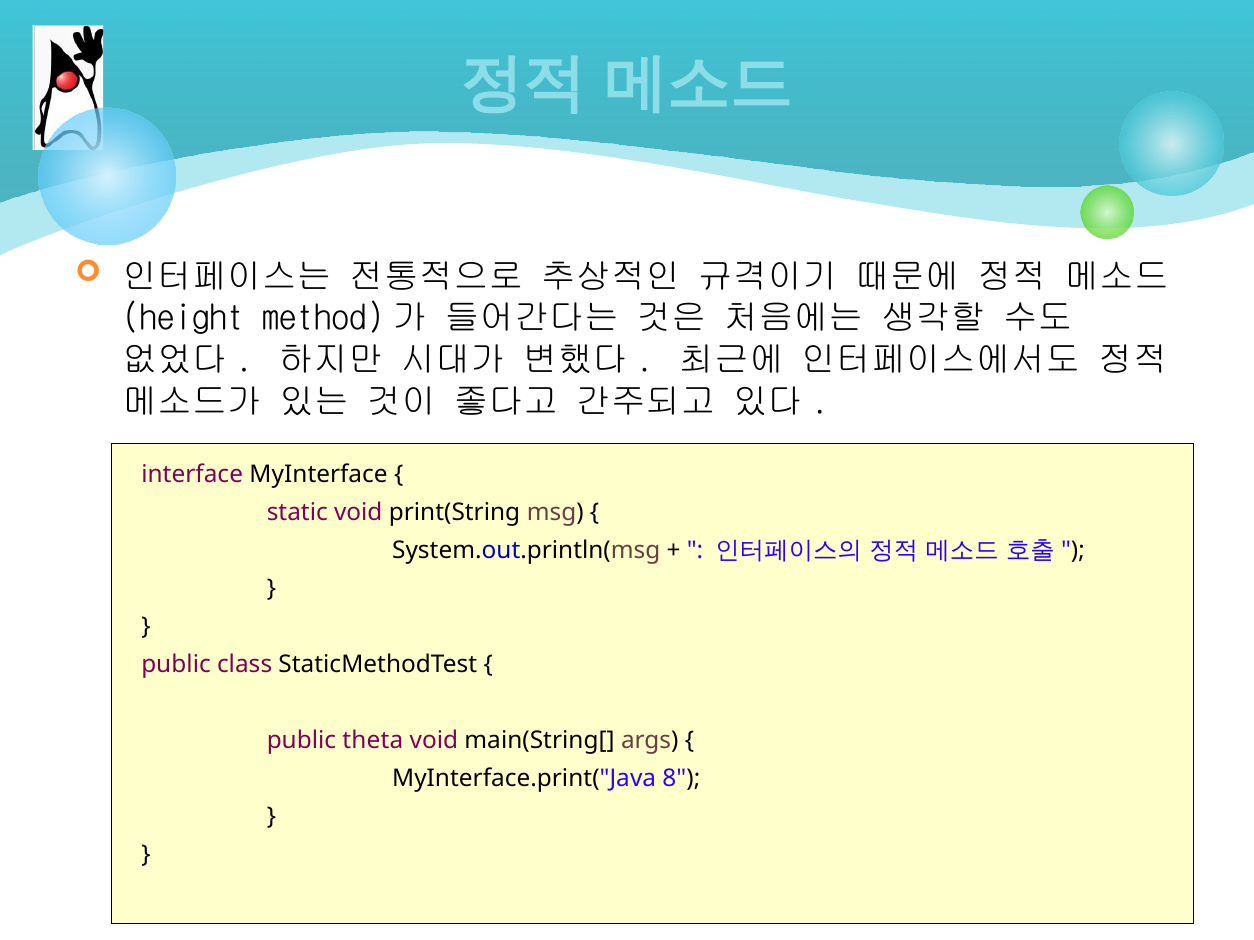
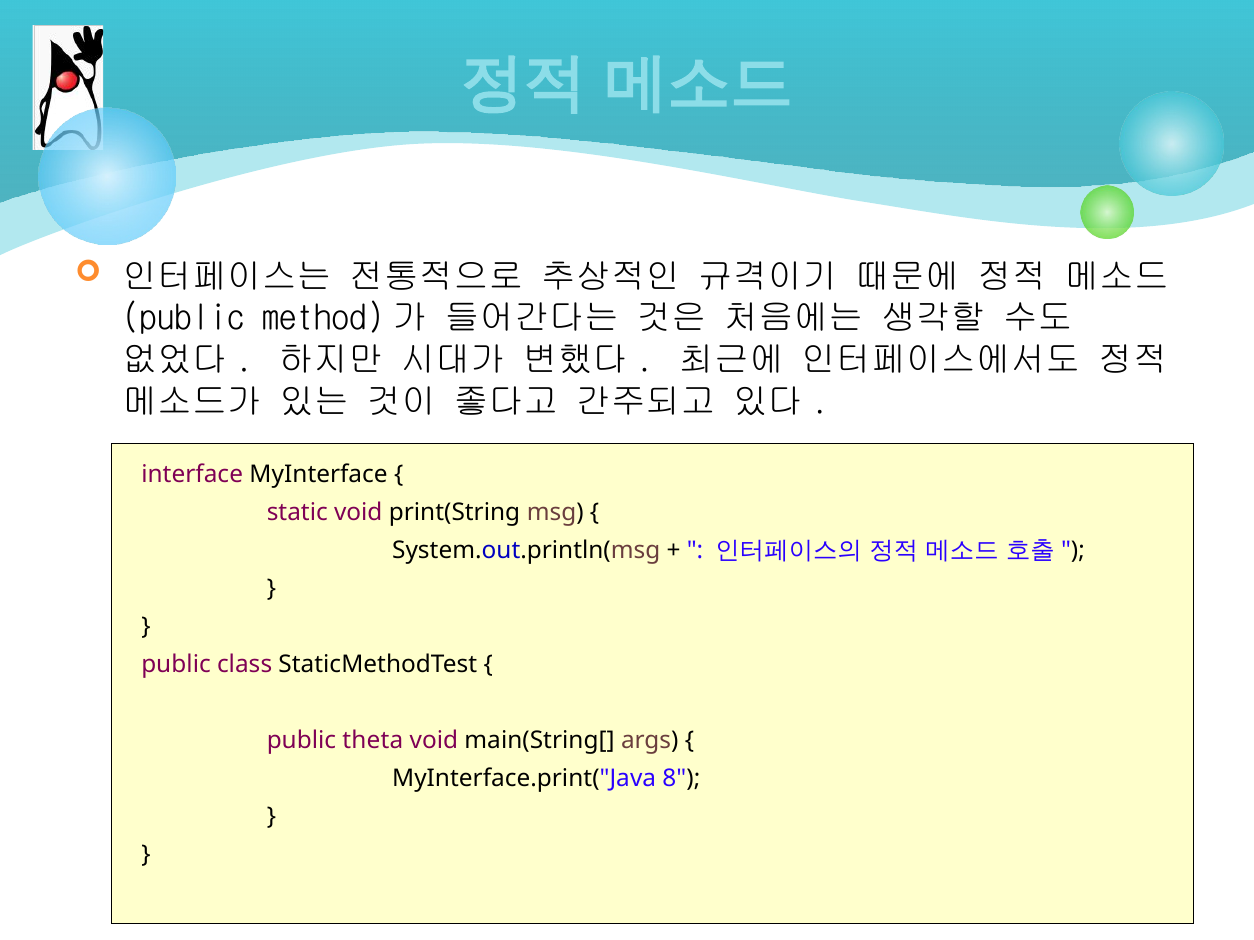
height: height -> public (183, 318)
